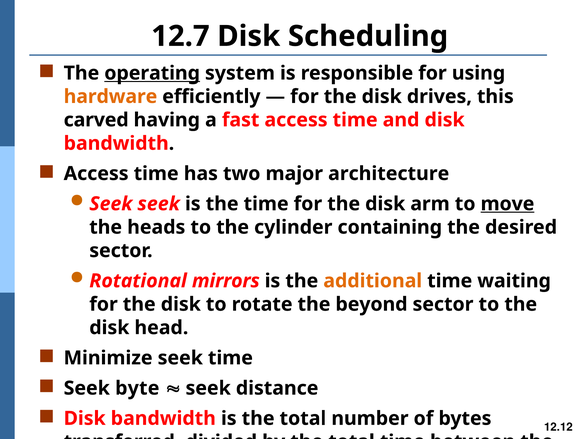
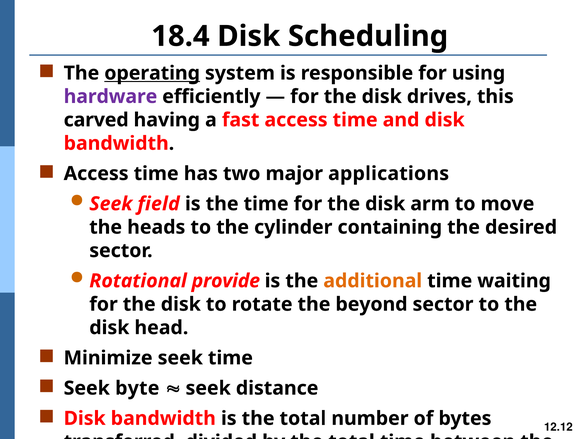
12.7: 12.7 -> 18.4 (180, 36)
hardware colour: orange -> purple (110, 97)
architecture: architecture -> applications (389, 174)
Seek seek: seek -> field (159, 204)
move underline: present -> none (507, 204)
mirrors: mirrors -> provide (226, 281)
